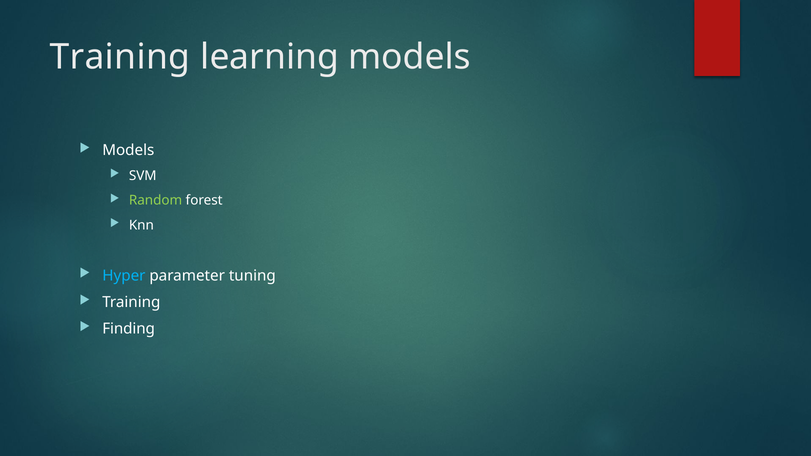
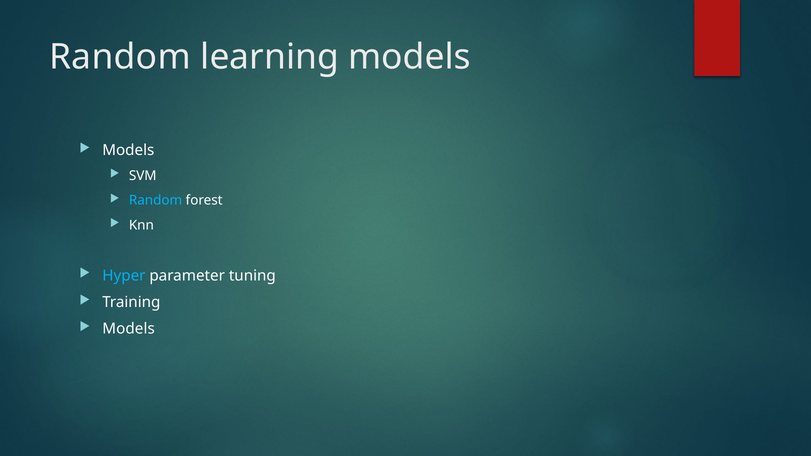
Training: Training -> Random (120, 57)
Random colour: light green -> light blue (156, 201)
Finding: Finding -> Models (129, 329)
